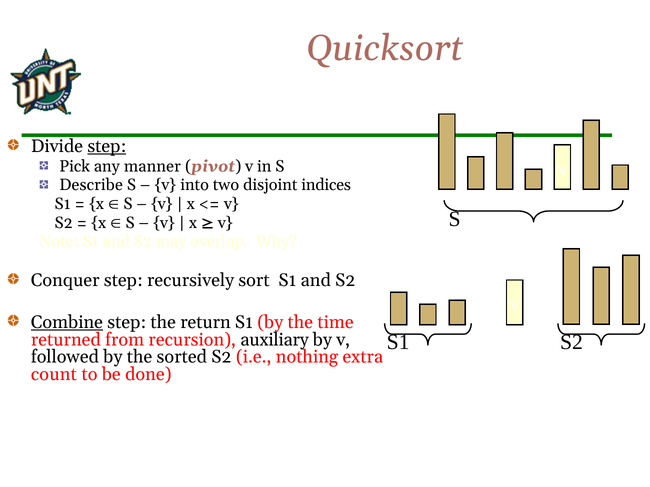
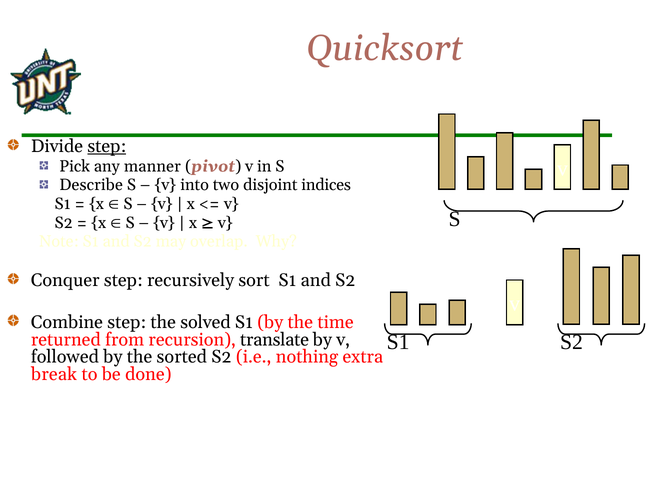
Combine underline: present -> none (67, 323)
return: return -> solved (205, 323)
auxiliary: auxiliary -> translate (275, 340)
count: count -> break (54, 375)
